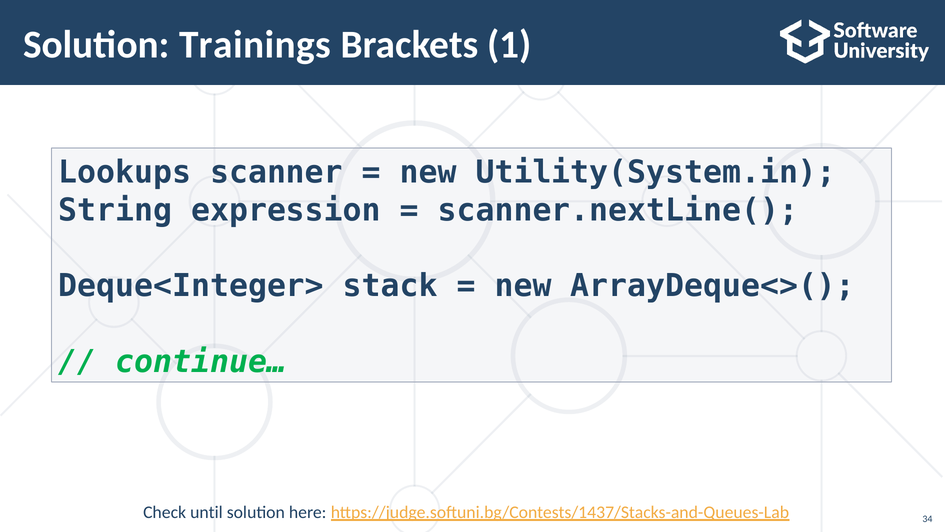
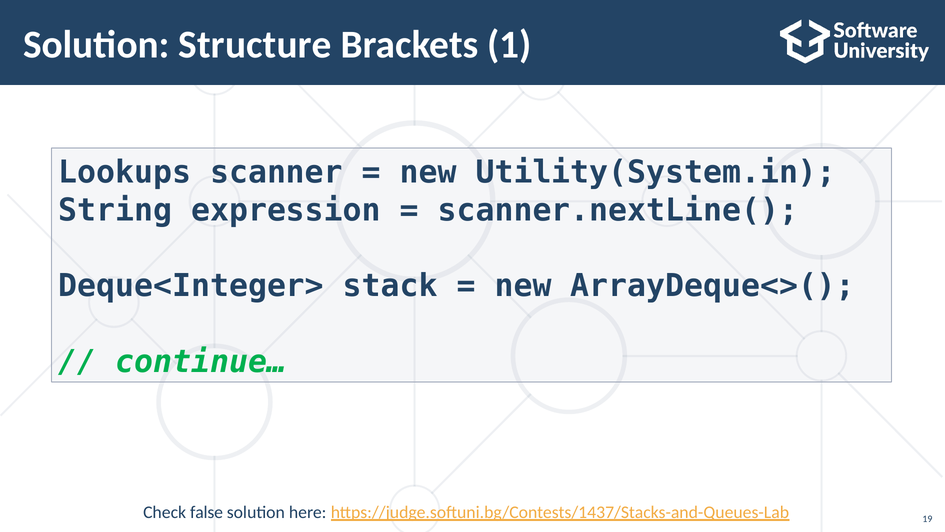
Trainings: Trainings -> Structure (255, 45)
until: until -> false (207, 512)
34: 34 -> 19 (927, 518)
